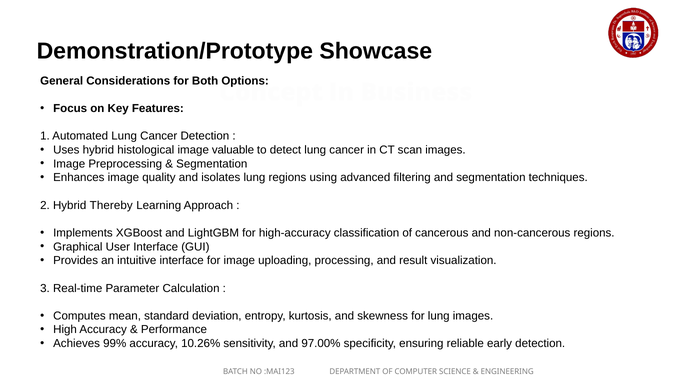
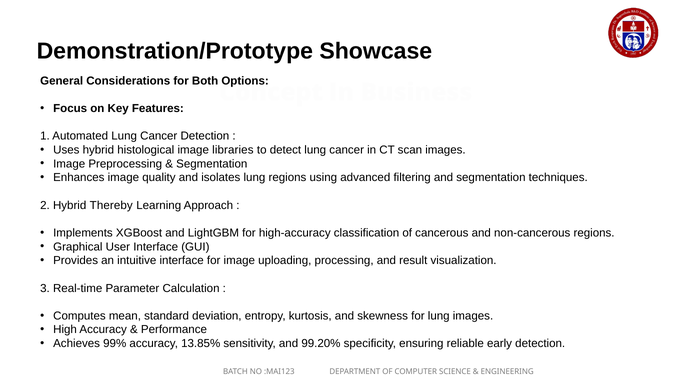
valuable: valuable -> libraries (233, 150)
10.26%: 10.26% -> 13.85% (201, 344)
97.00%: 97.00% -> 99.20% (321, 344)
